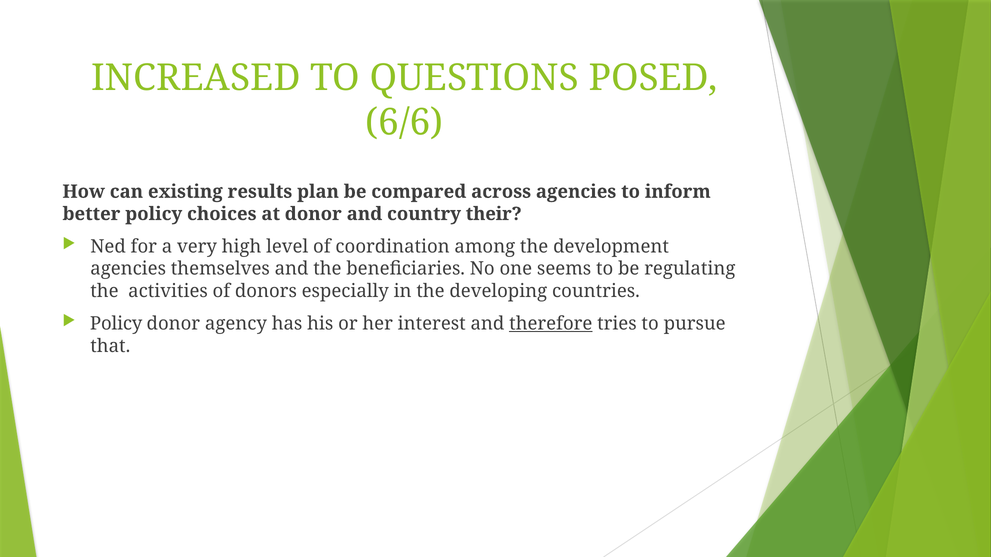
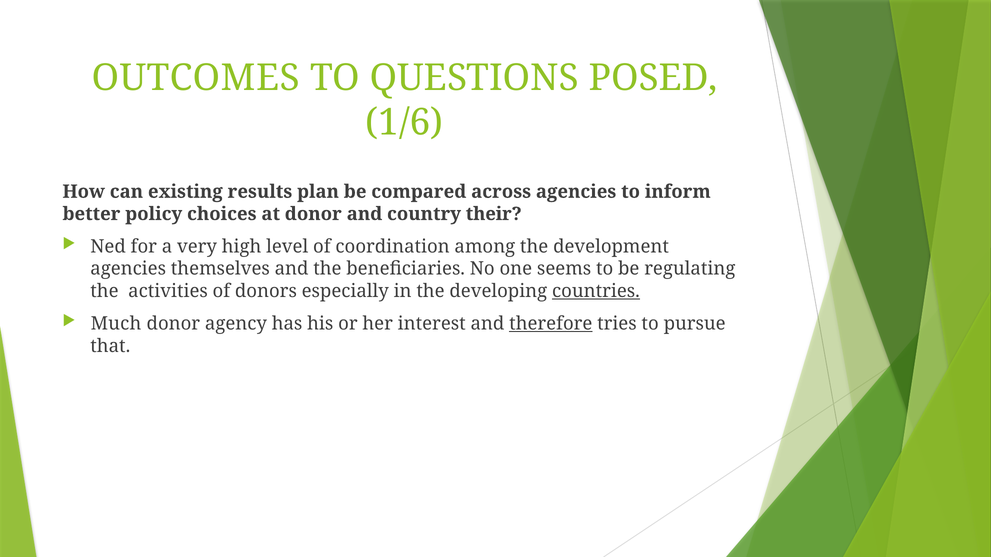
INCREASED: INCREASED -> OUTCOMES (196, 78)
6/6: 6/6 -> 1/6 (404, 123)
countries underline: none -> present (596, 291)
Policy: Policy -> Much (116, 324)
